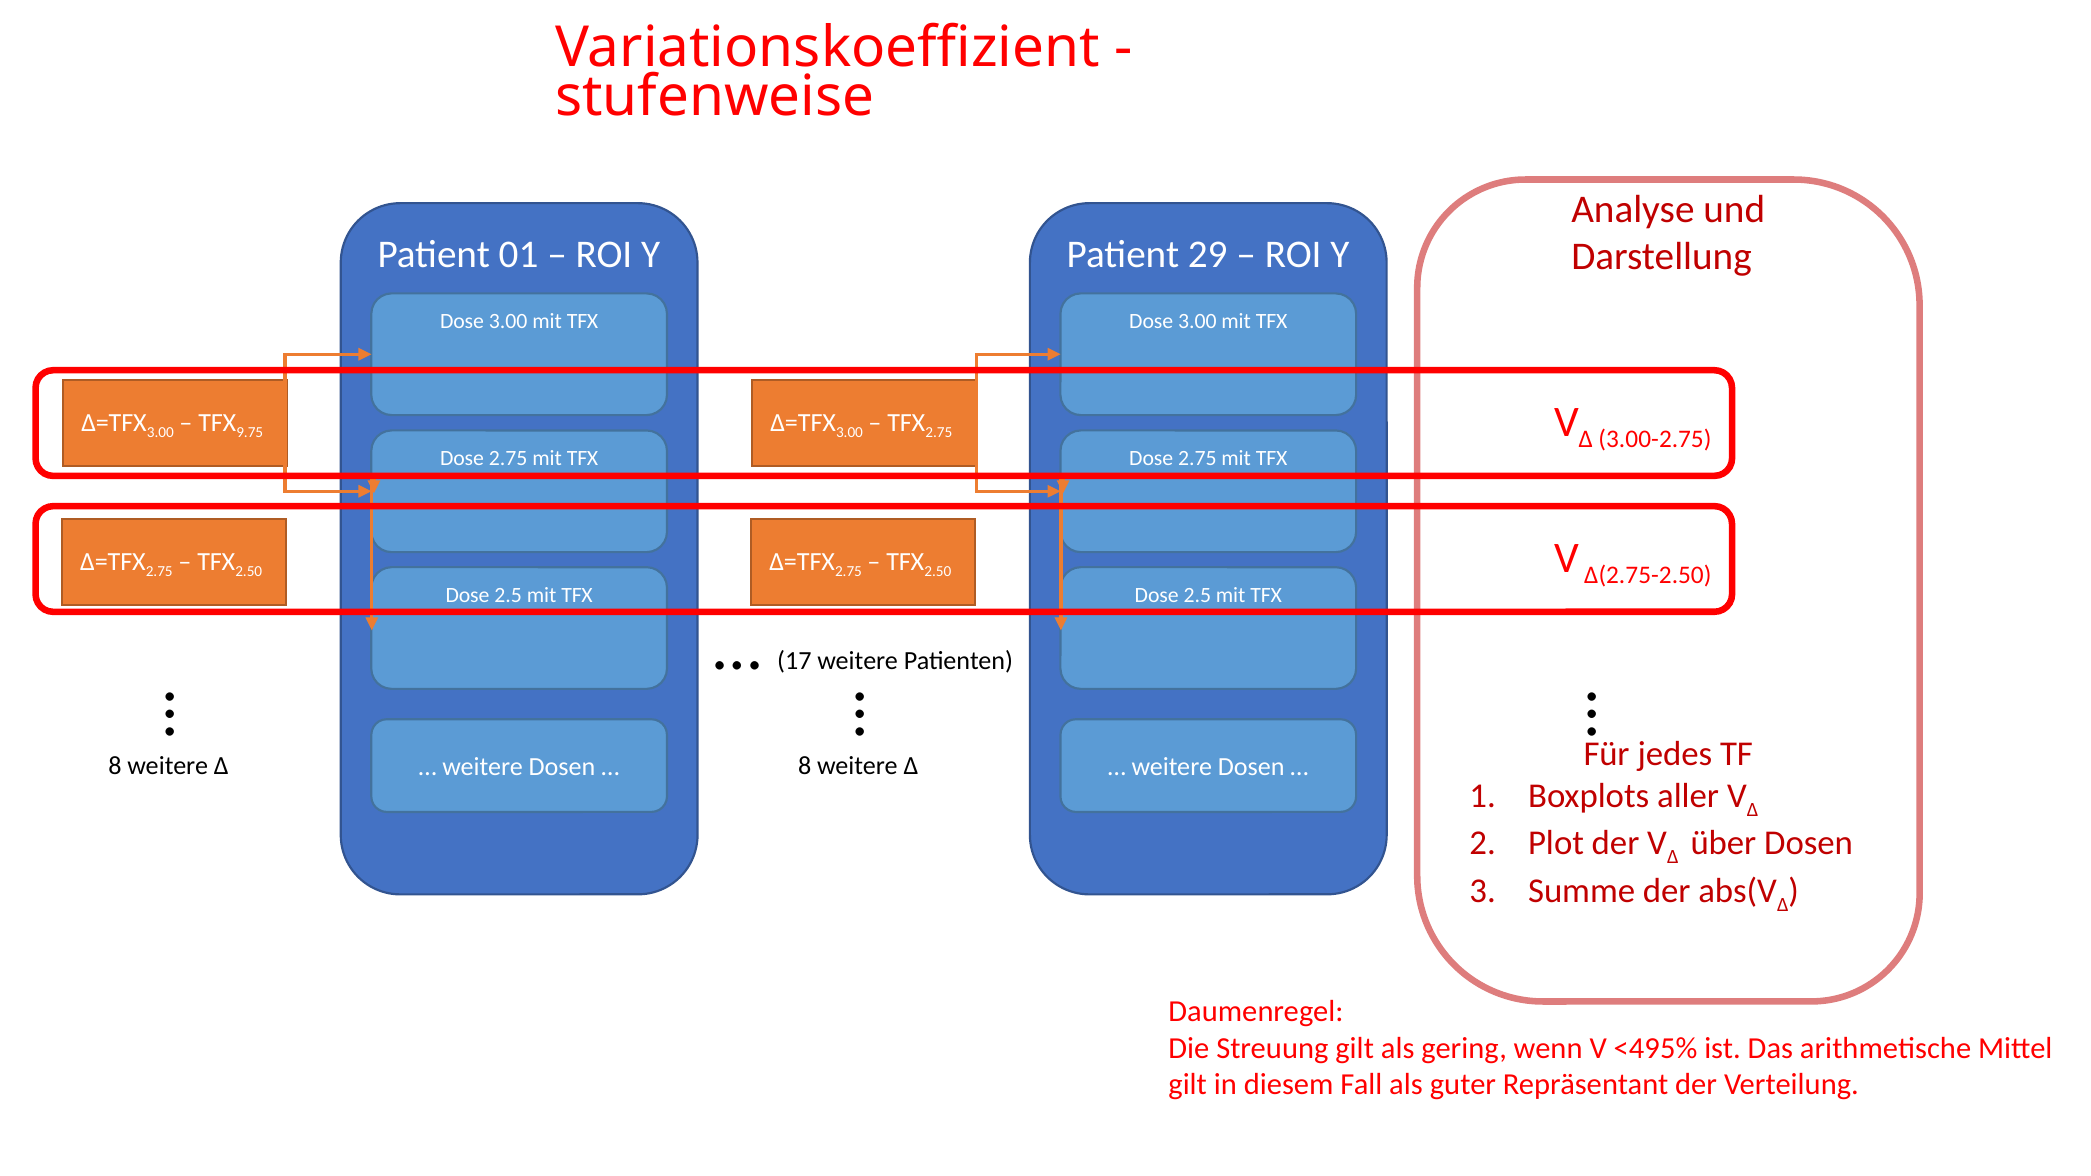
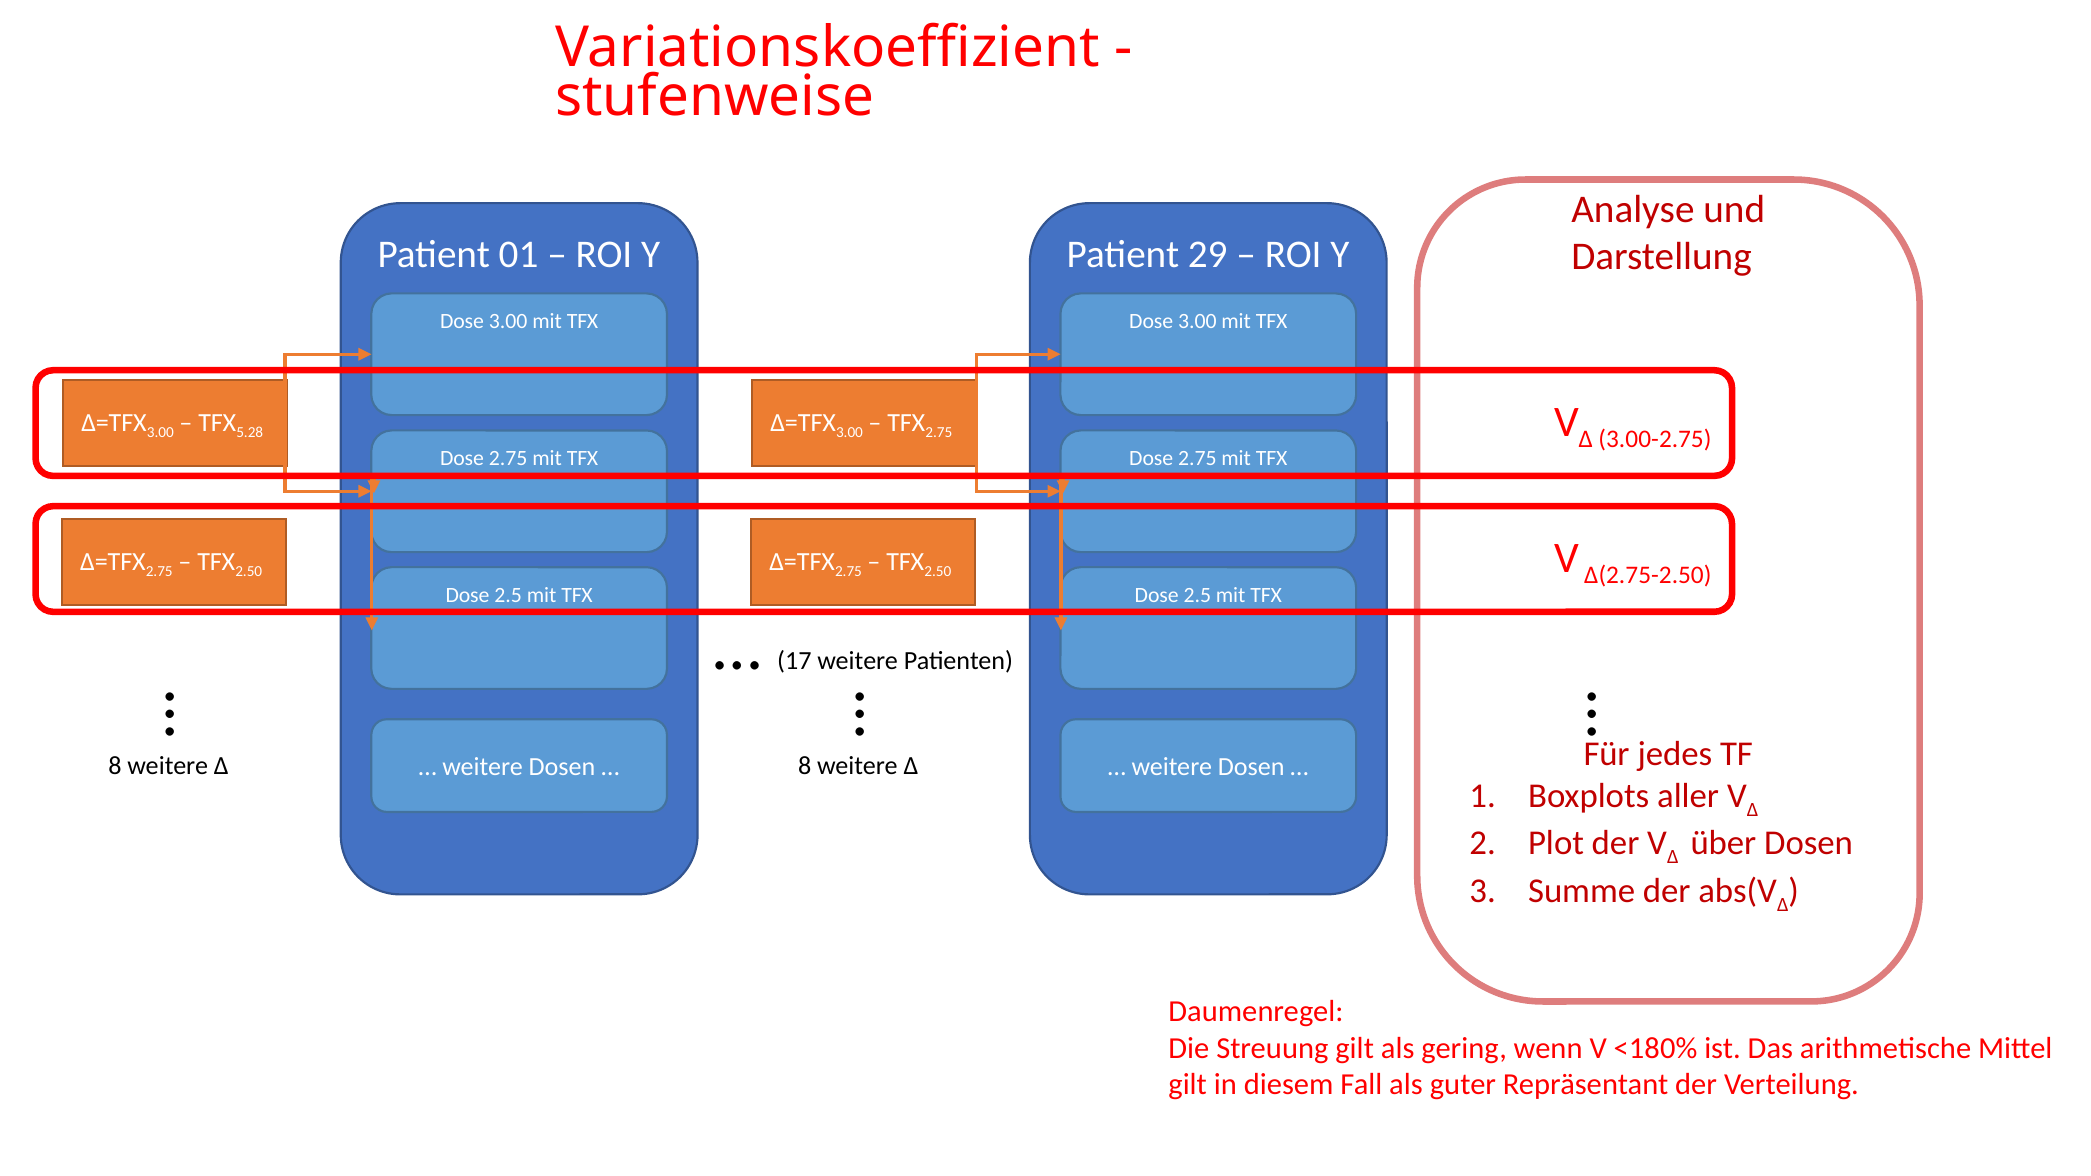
9.75: 9.75 -> 5.28 (250, 433)
<495%: <495% -> <180% (1656, 1048)
